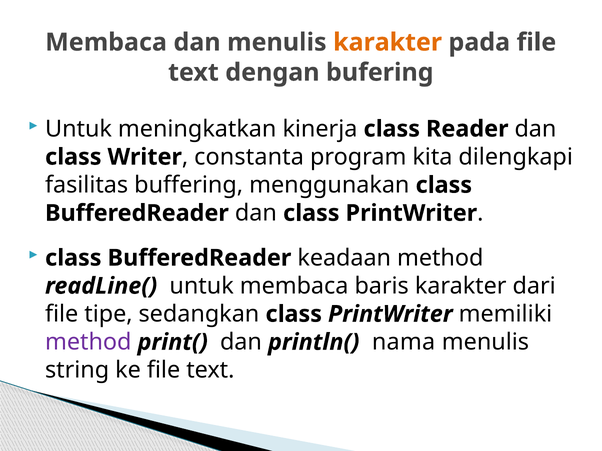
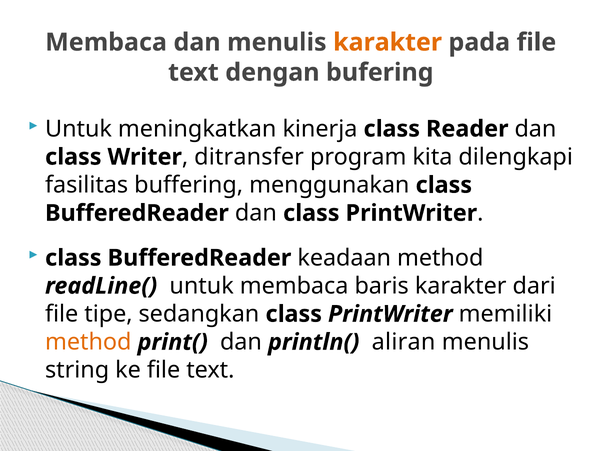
constanta: constanta -> ditransfer (249, 157)
method colour: purple -> orange (88, 343)
nama: nama -> aliran (404, 343)
